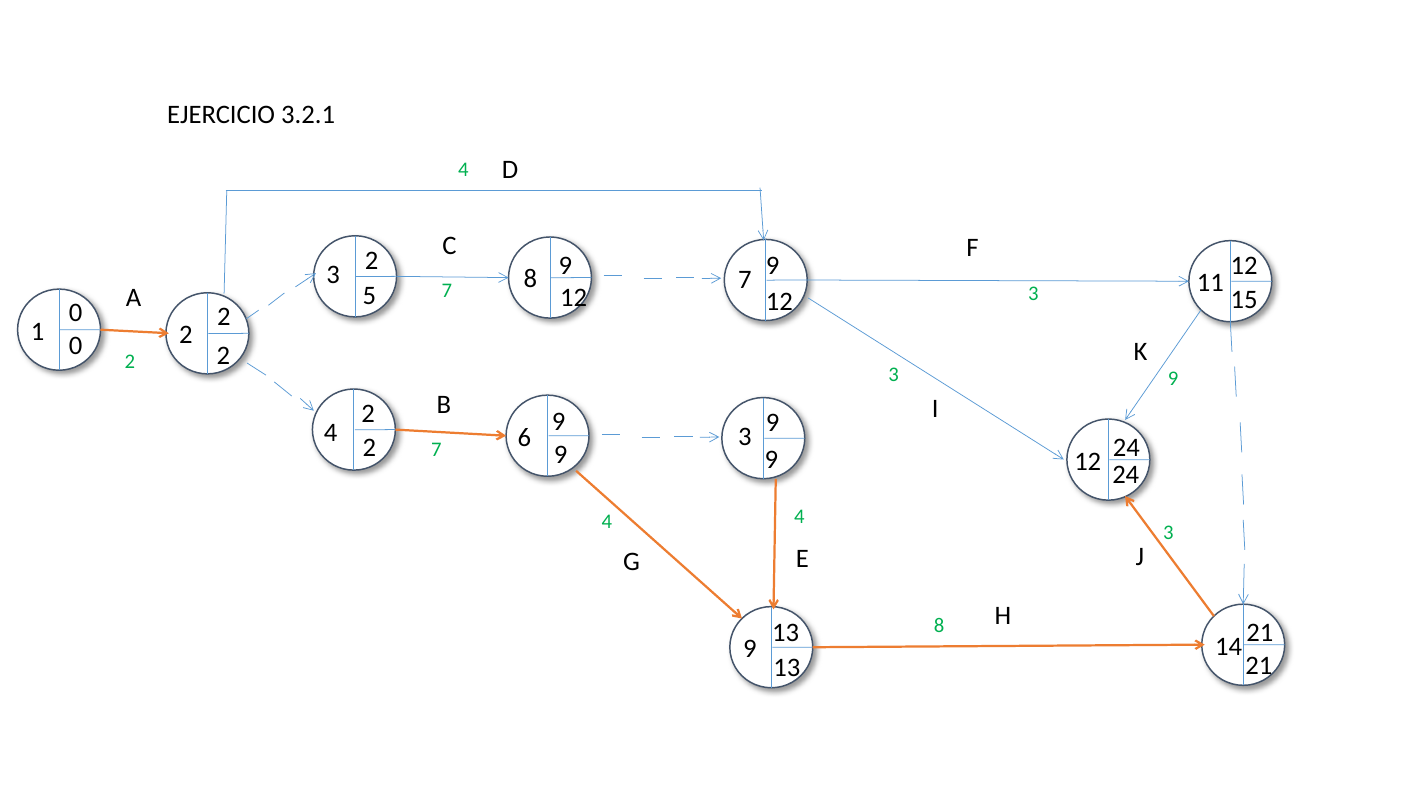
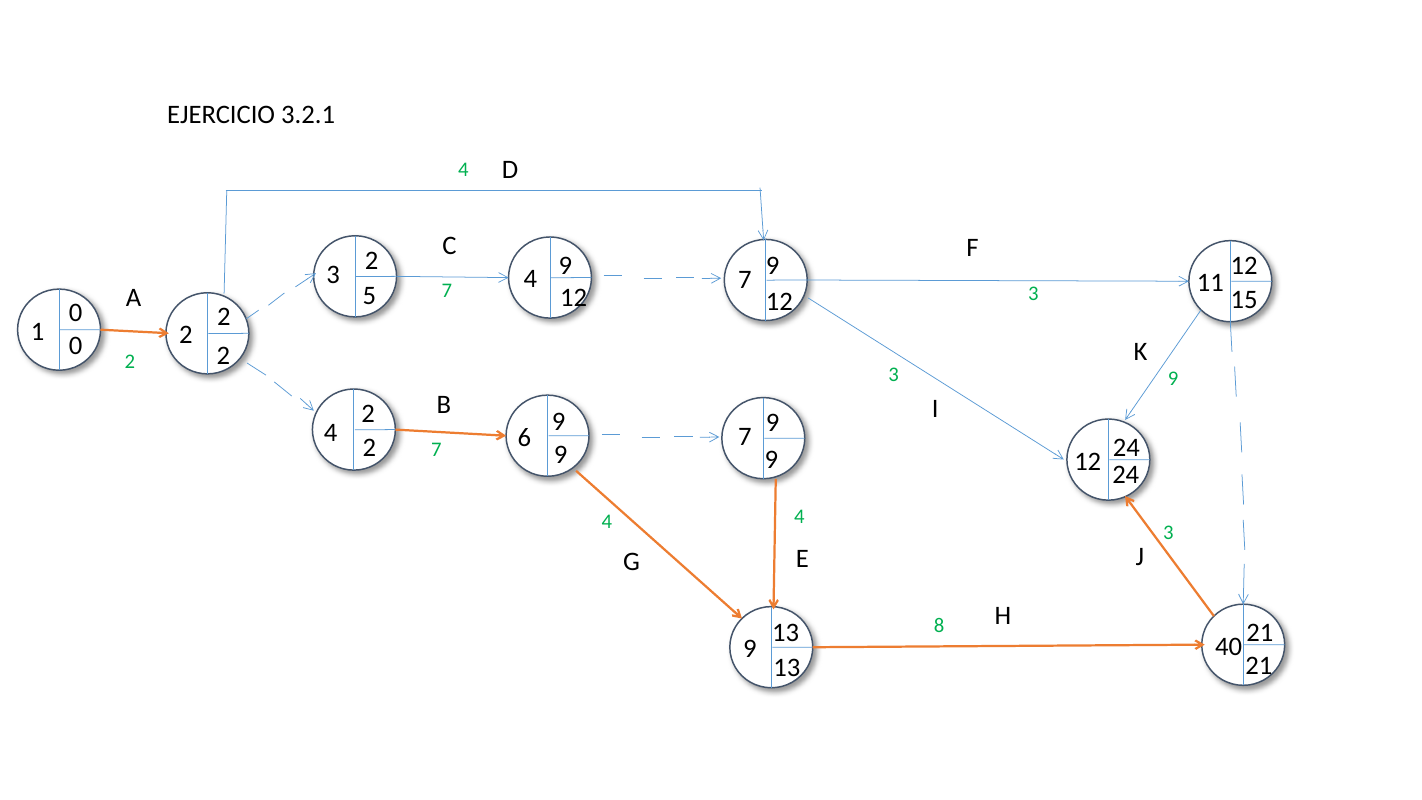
8: 8 -> 4 (530, 279)
6 3: 3 -> 7 (745, 437)
14: 14 -> 40 (1229, 646)
